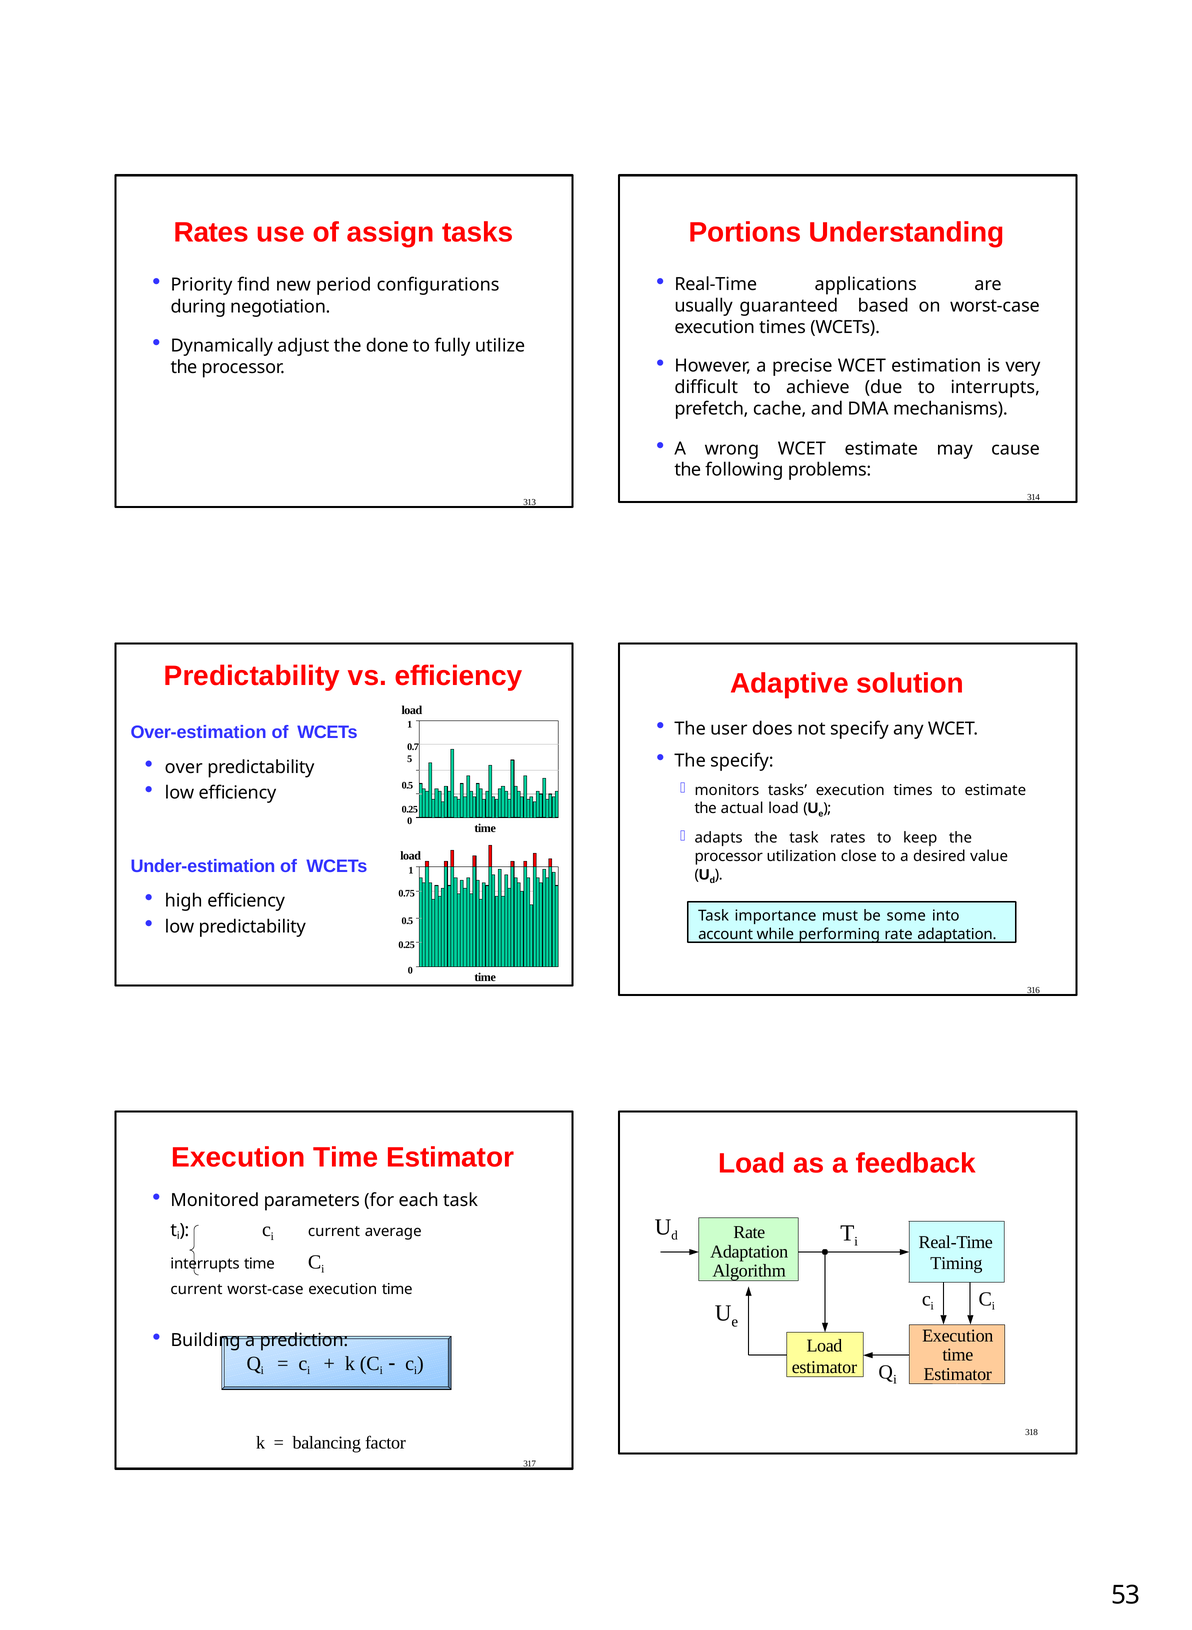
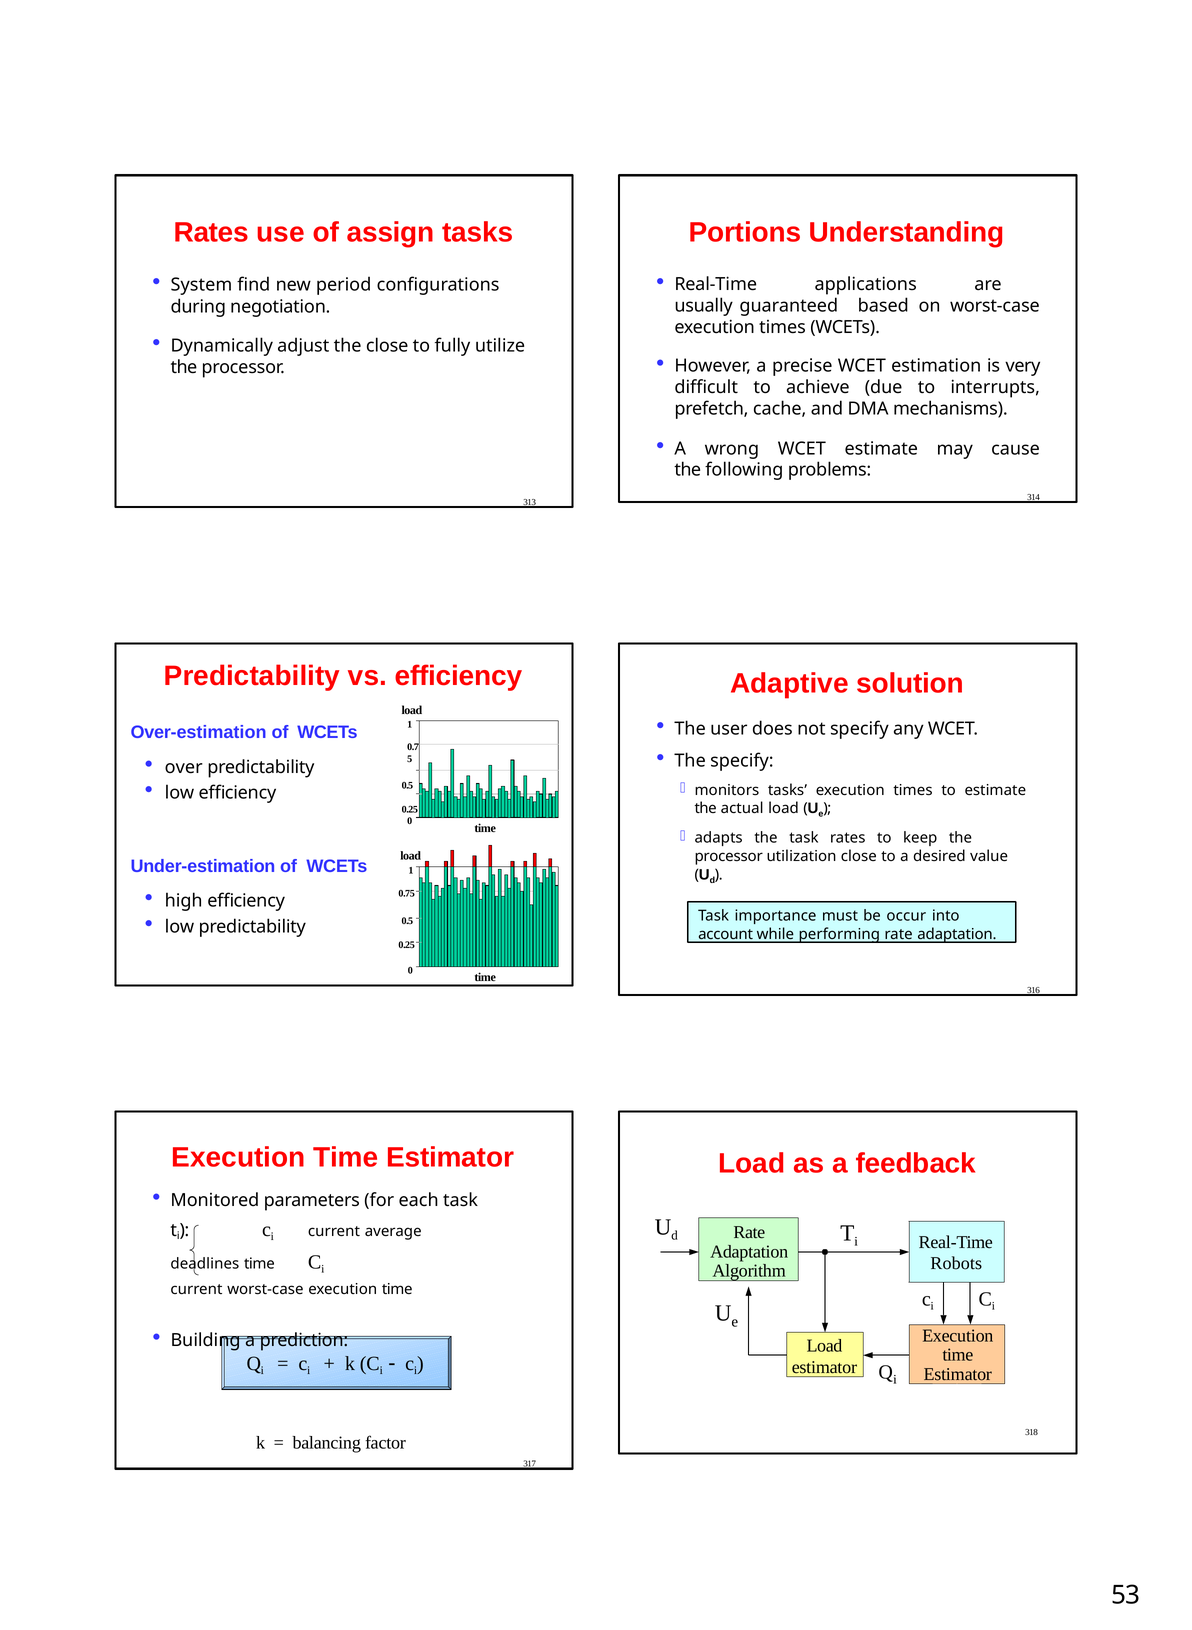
Priority: Priority -> System (201, 285)
the done: done -> close (387, 346)
some: some -> occur (906, 916)
Timing: Timing -> Robots (956, 1264)
interrupts: interrupts -> deadlines (205, 1264)
